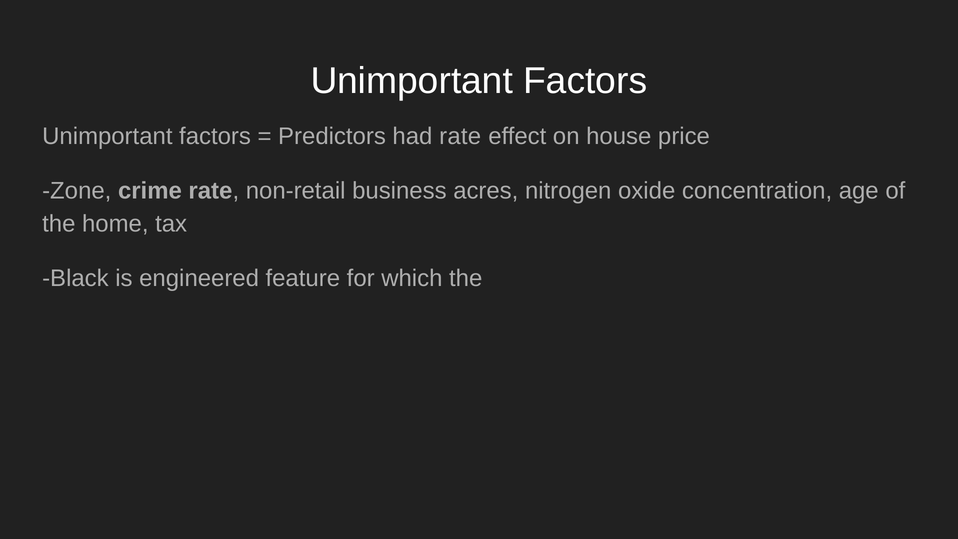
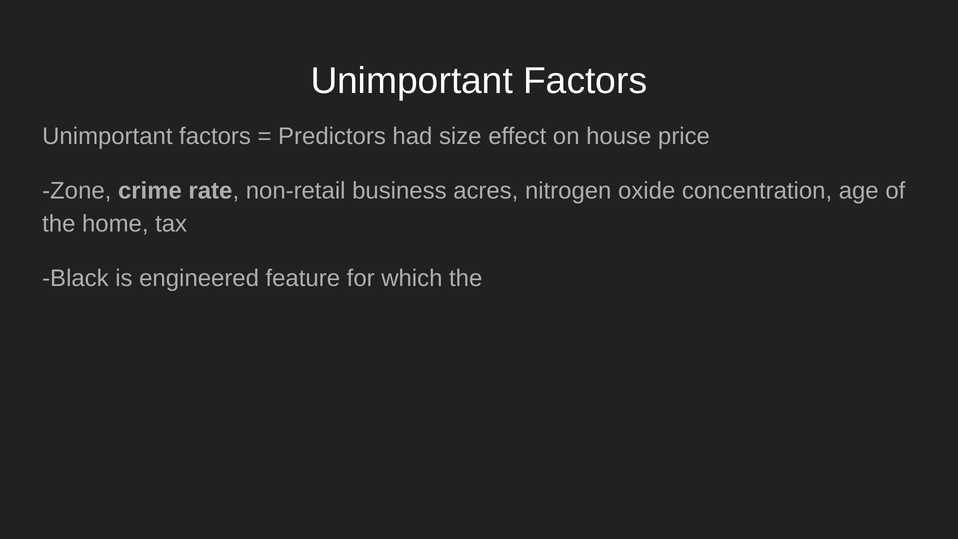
had rate: rate -> size (460, 137)
